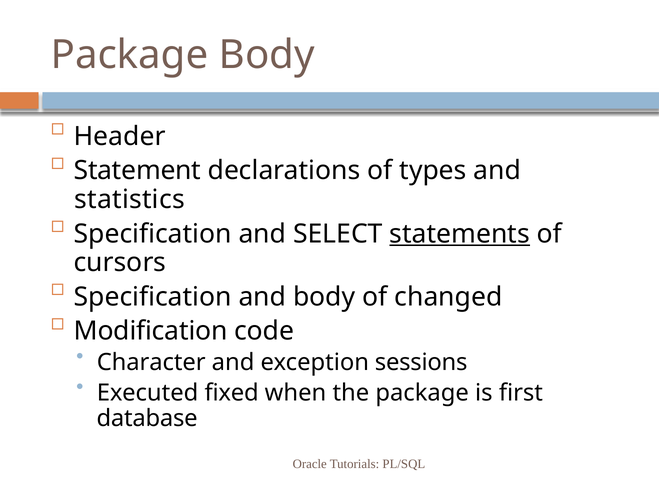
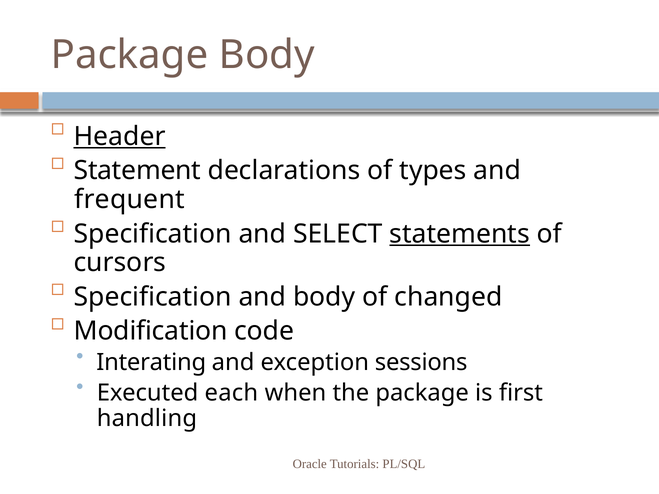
Header underline: none -> present (120, 136)
statistics: statistics -> frequent (129, 199)
Character: Character -> Interating (151, 363)
fixed: fixed -> each (231, 393)
database: database -> handling (147, 419)
